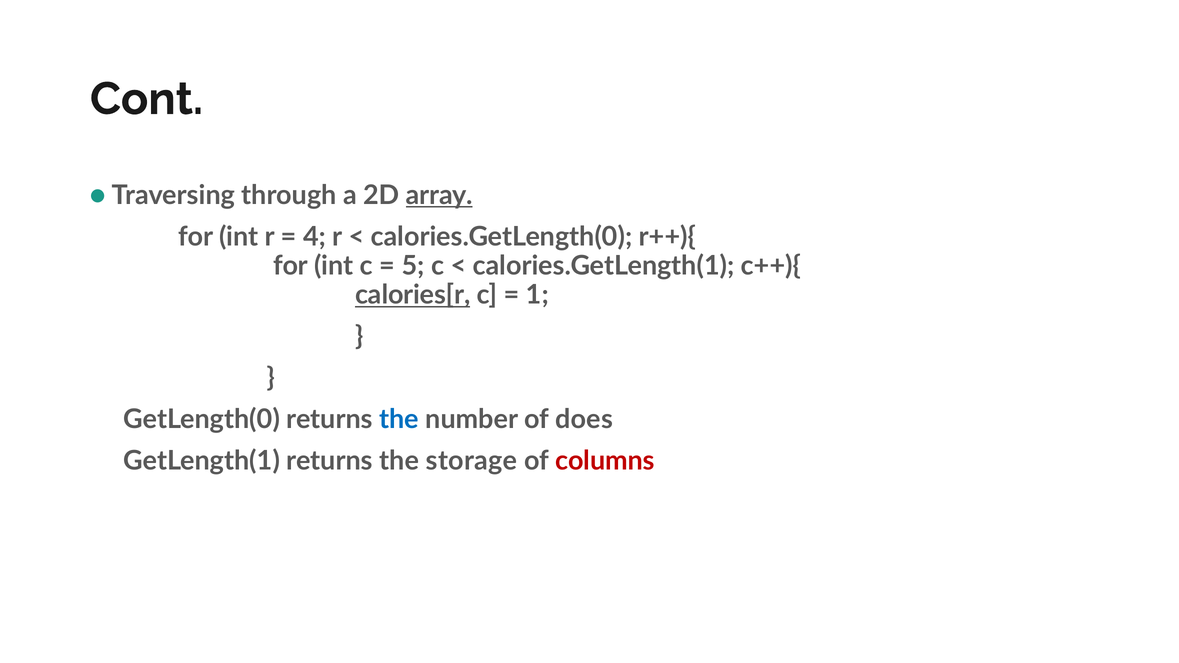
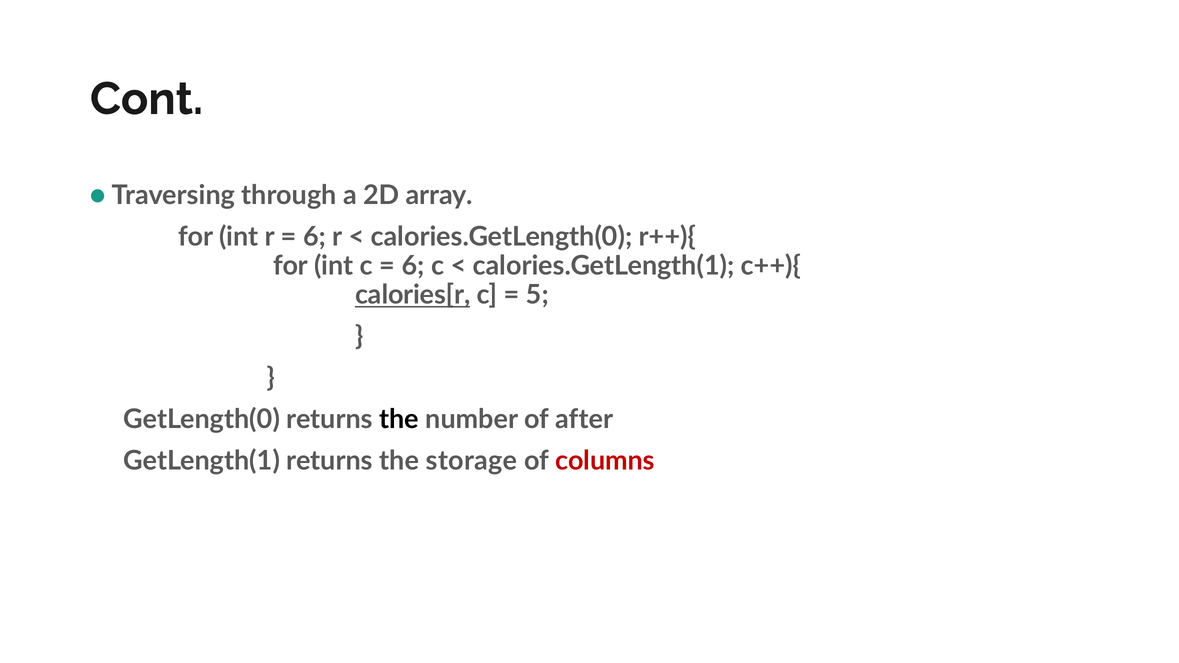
array underline: present -> none (439, 195)
4: 4 -> 6 (314, 237)
5: 5 -> 6 (413, 266)
1: 1 -> 5 (537, 295)
the colour: blue -> black (399, 419)
does: does -> after (584, 419)
